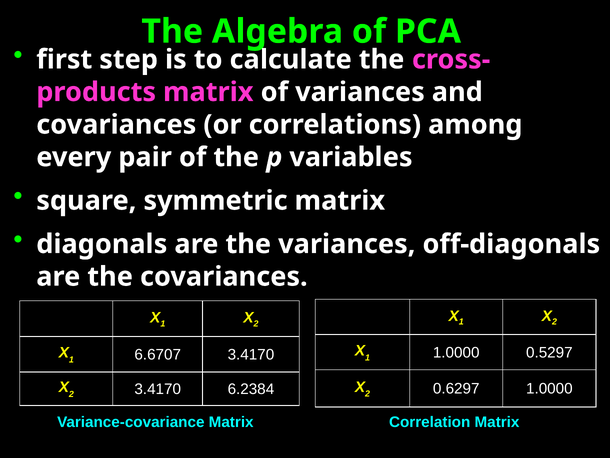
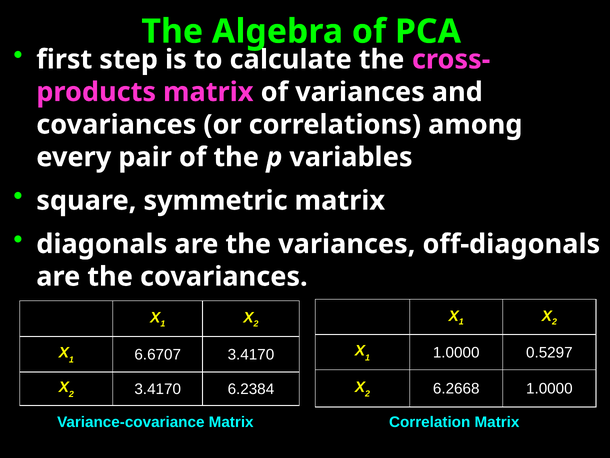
0.6297: 0.6297 -> 6.2668 (456, 388)
